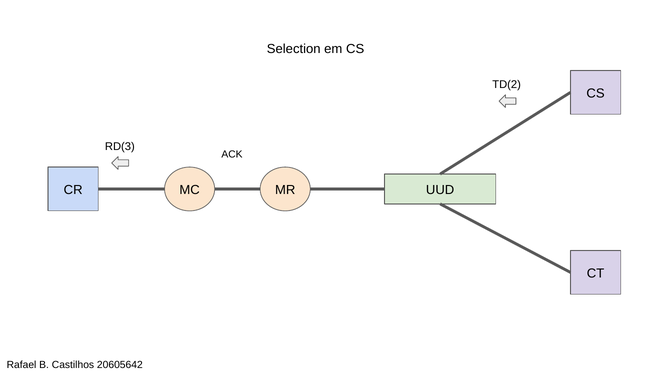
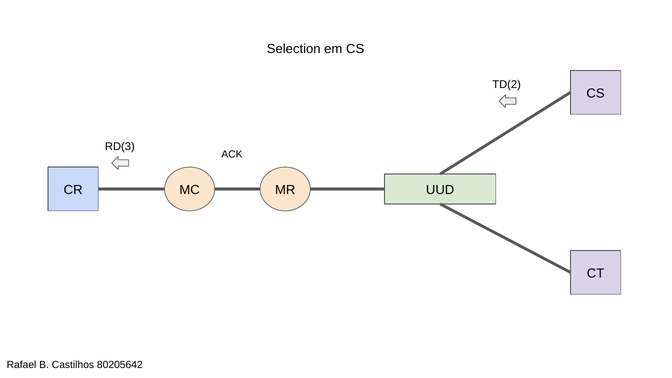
20605642: 20605642 -> 80205642 (120, 365)
